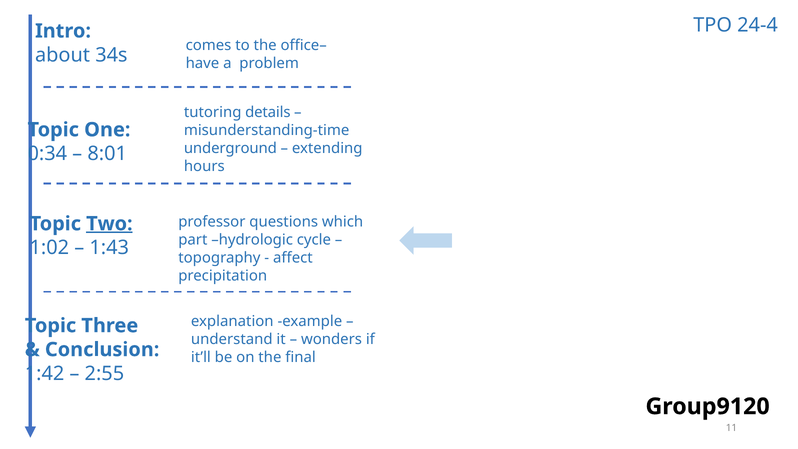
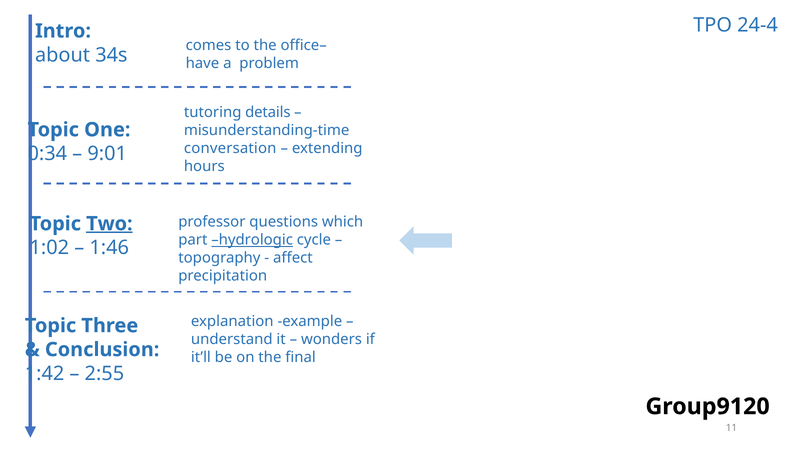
underground: underground -> conversation (230, 148)
8:01: 8:01 -> 9:01 (107, 154)
hydrologic underline: none -> present (252, 240)
1:43: 1:43 -> 1:46 (109, 248)
